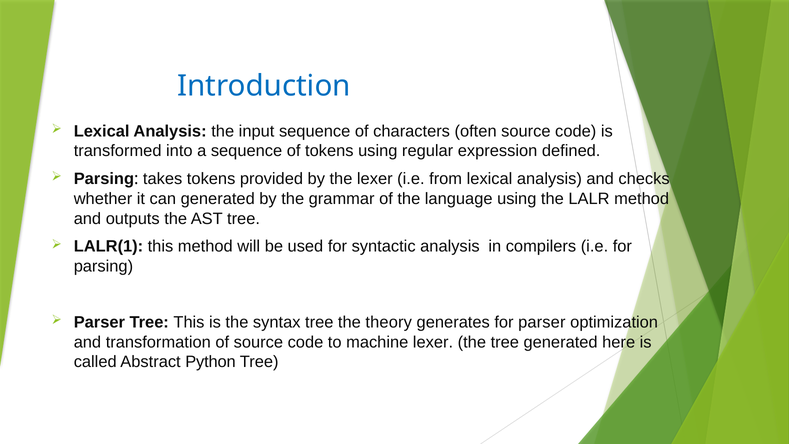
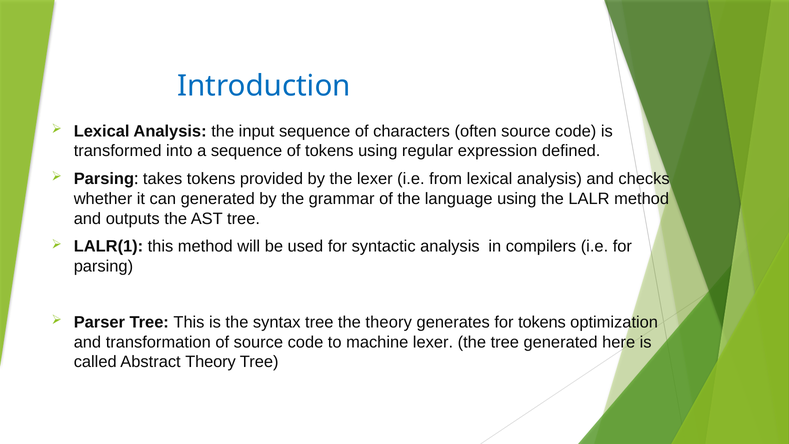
for parser: parser -> tokens (542, 322)
Abstract Python: Python -> Theory (211, 362)
